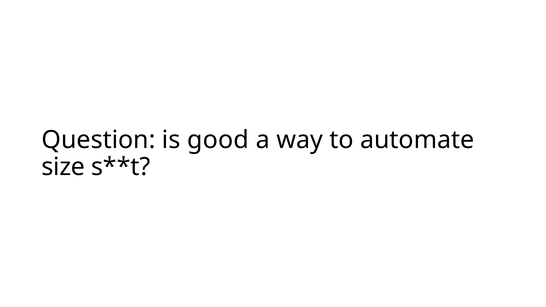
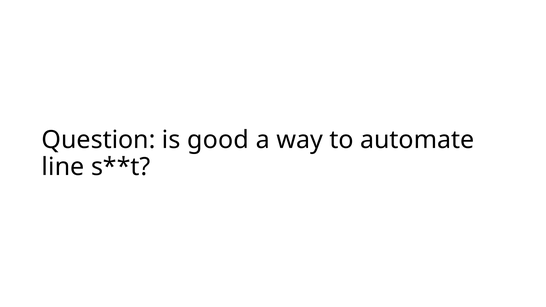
size: size -> line (63, 167)
